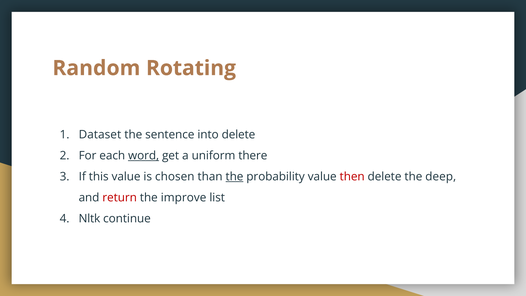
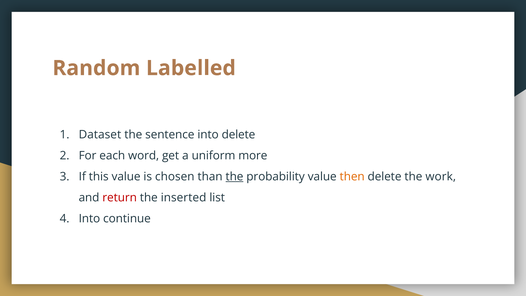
Rotating: Rotating -> Labelled (191, 68)
word underline: present -> none (144, 156)
there: there -> more (253, 156)
then colour: red -> orange (352, 177)
deep: deep -> work (441, 177)
improve: improve -> inserted (184, 198)
Nltk: Nltk -> Into (89, 219)
